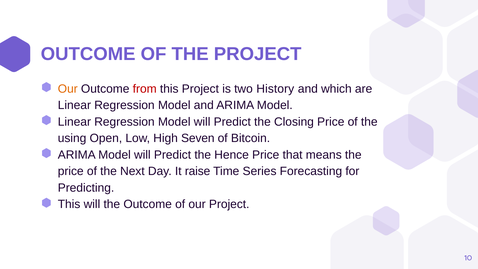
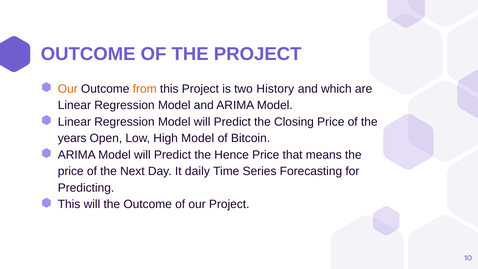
from colour: red -> orange (145, 89)
using: using -> years (72, 138)
High Seven: Seven -> Model (198, 138)
raise: raise -> daily (197, 171)
